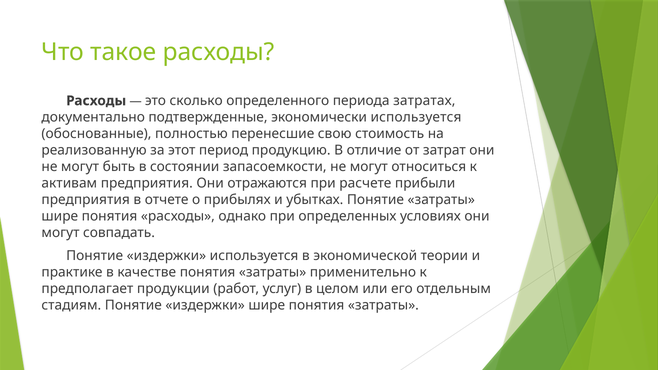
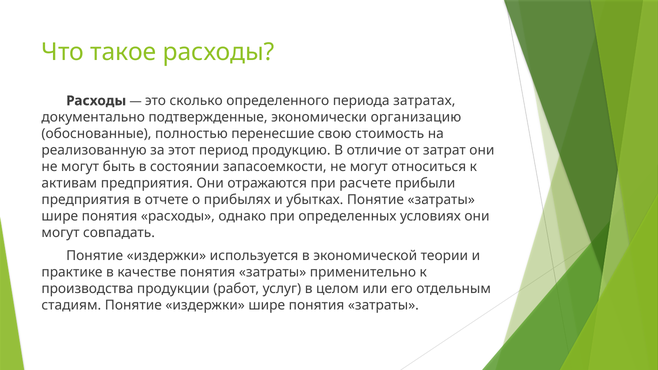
экономически используется: используется -> организацию (416, 117)
предполагает: предполагает -> производства (87, 289)
